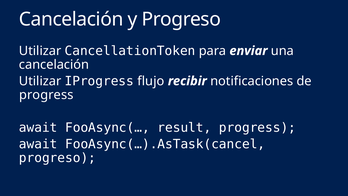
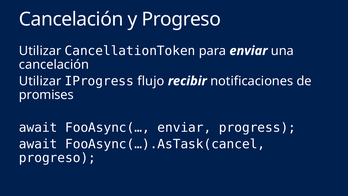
progress: progress -> promises (46, 95)
FooAsync(… result: result -> enviar (184, 127)
